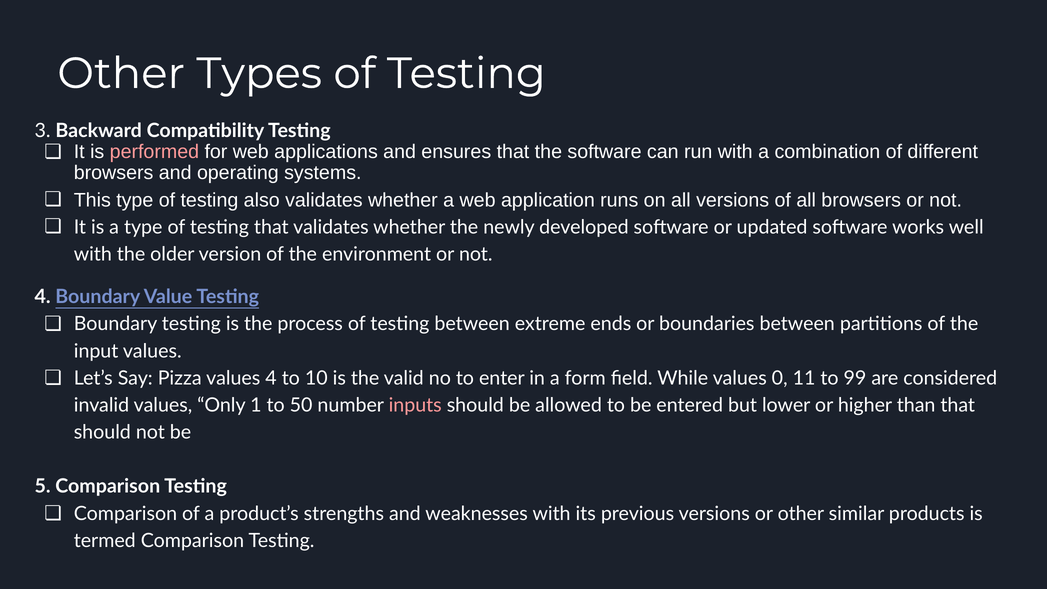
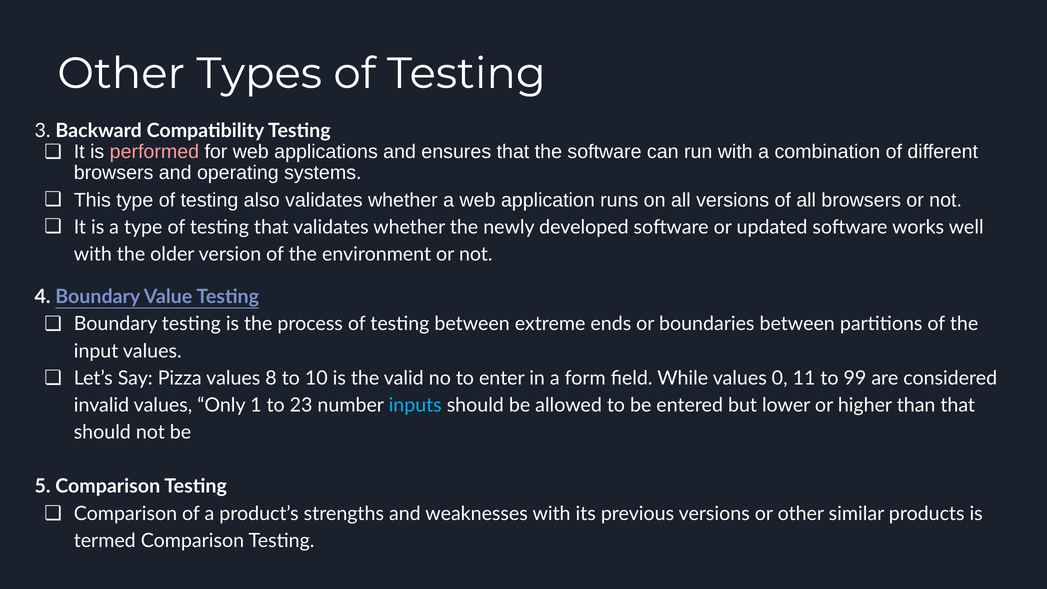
values 4: 4 -> 8 (271, 378)
50: 50 -> 23 (301, 405)
inputs colour: pink -> light blue (415, 405)
